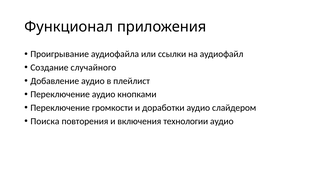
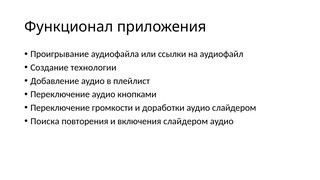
случайного: случайного -> технологии (93, 68)
включения технологии: технологии -> слайдером (186, 121)
